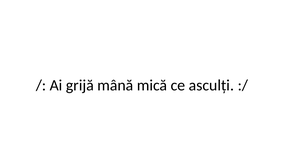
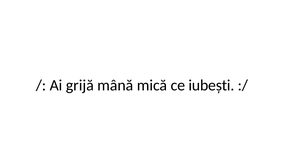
asculți: asculți -> iubești (211, 85)
